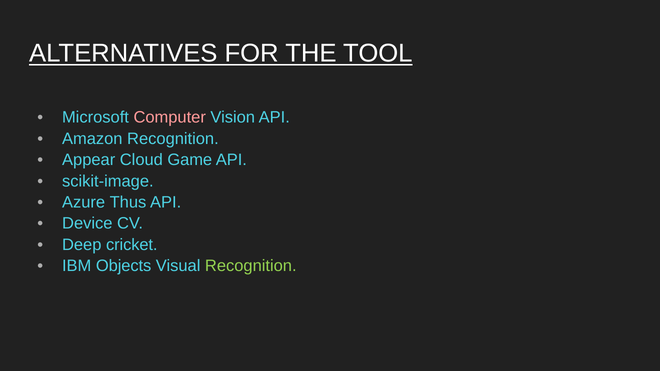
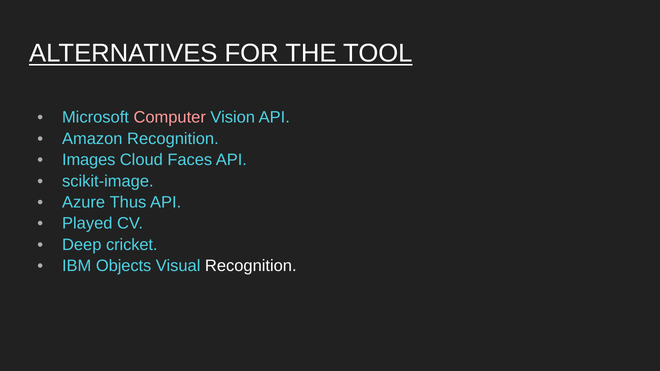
Appear: Appear -> Images (89, 160)
Game: Game -> Faces (190, 160)
Device: Device -> Played (87, 224)
Recognition colour: light green -> white (251, 266)
